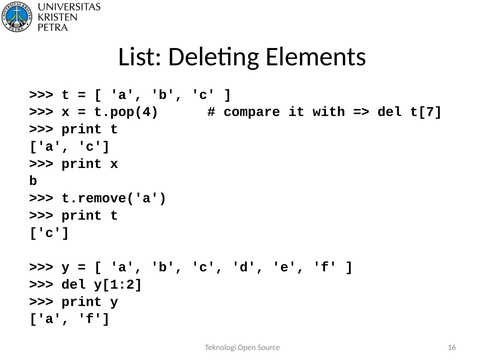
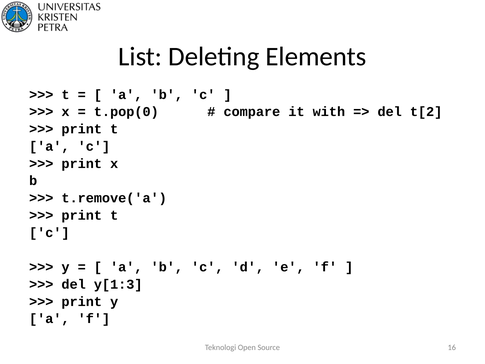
t.pop(4: t.pop(4 -> t.pop(0 (126, 112)
t[7: t[7 -> t[2 (426, 112)
y[1:2: y[1:2 -> y[1:3 (118, 284)
